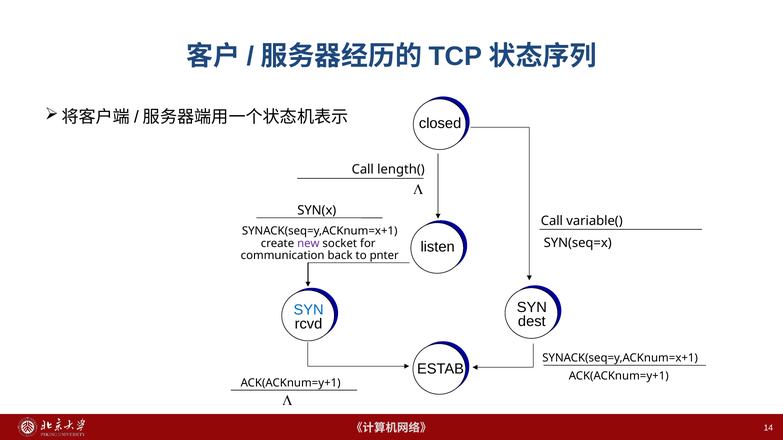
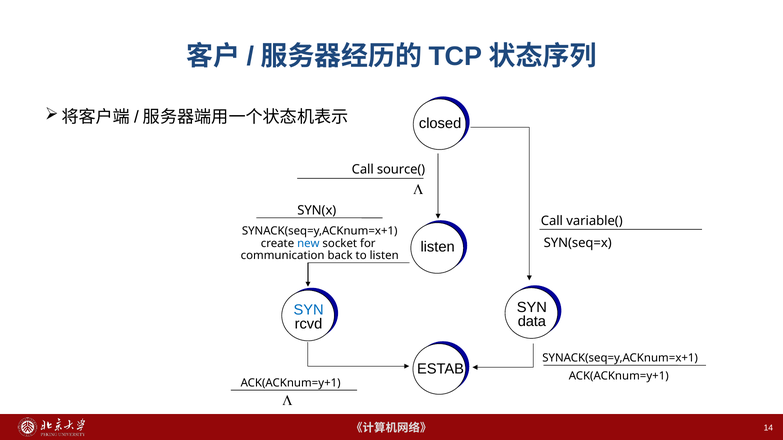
length(: length( -> source( (401, 169)
new colour: purple -> blue (308, 244)
to pnter: pnter -> listen (384, 256)
dest: dest -> data (532, 322)
